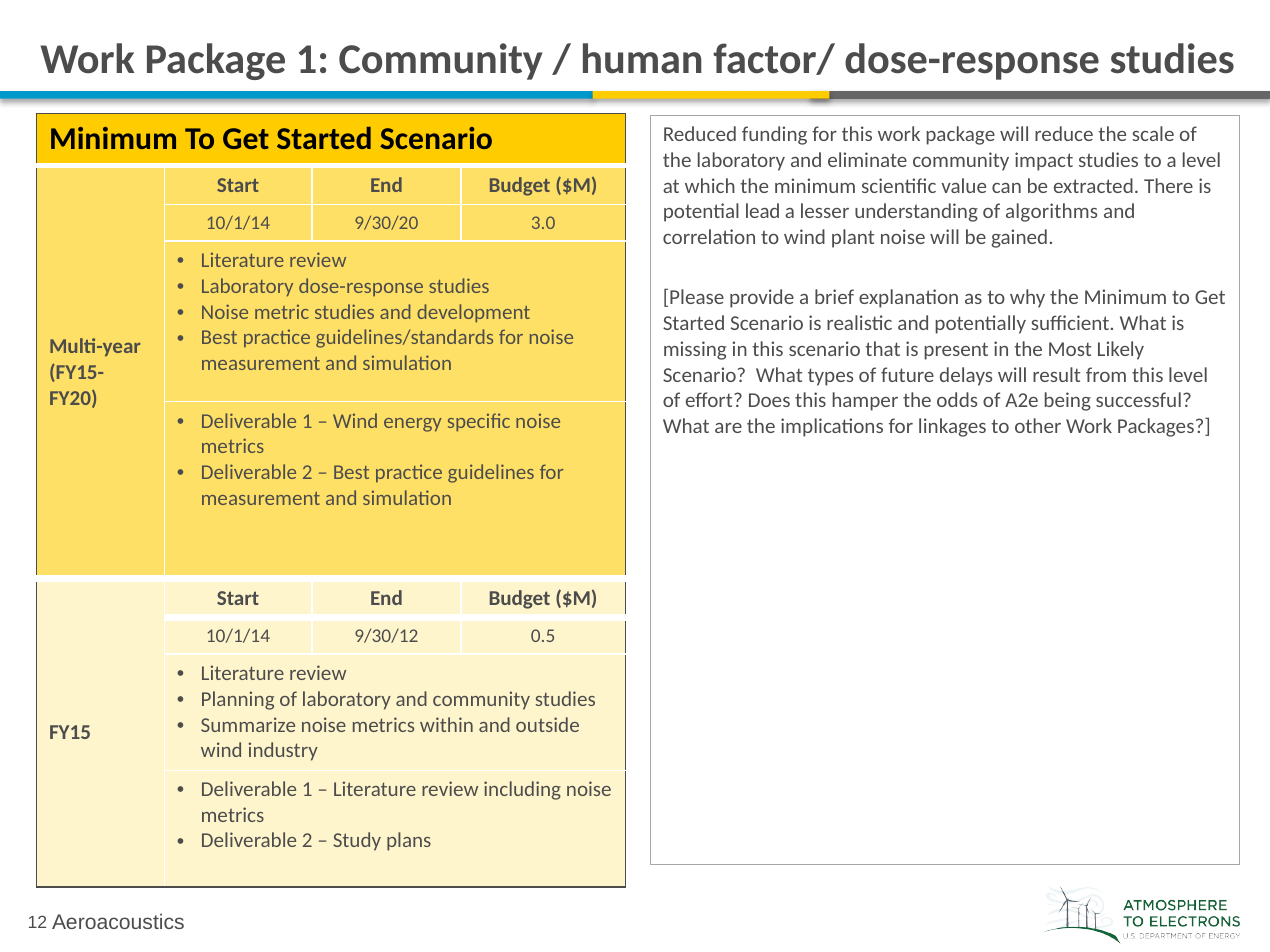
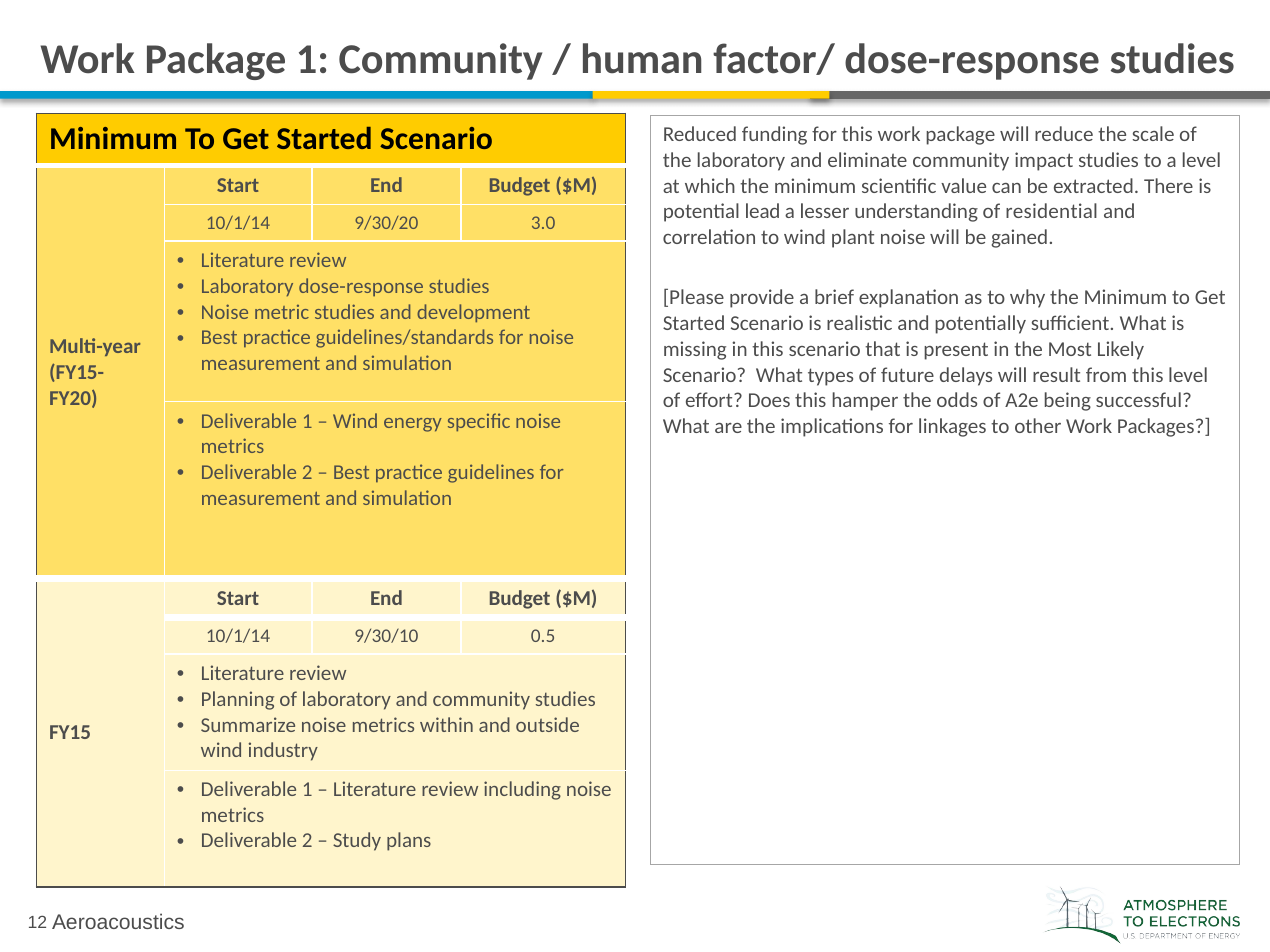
algorithms: algorithms -> residential (1052, 212)
9/30/12: 9/30/12 -> 9/30/10 (386, 636)
